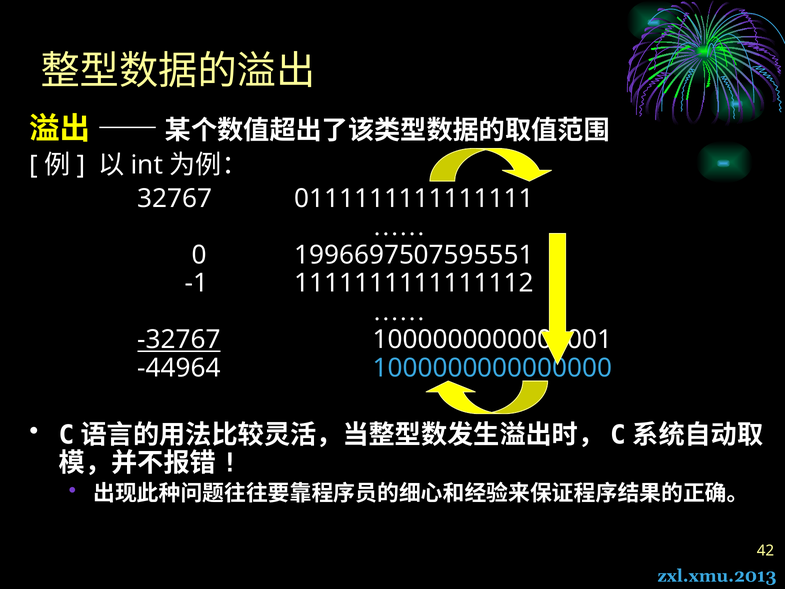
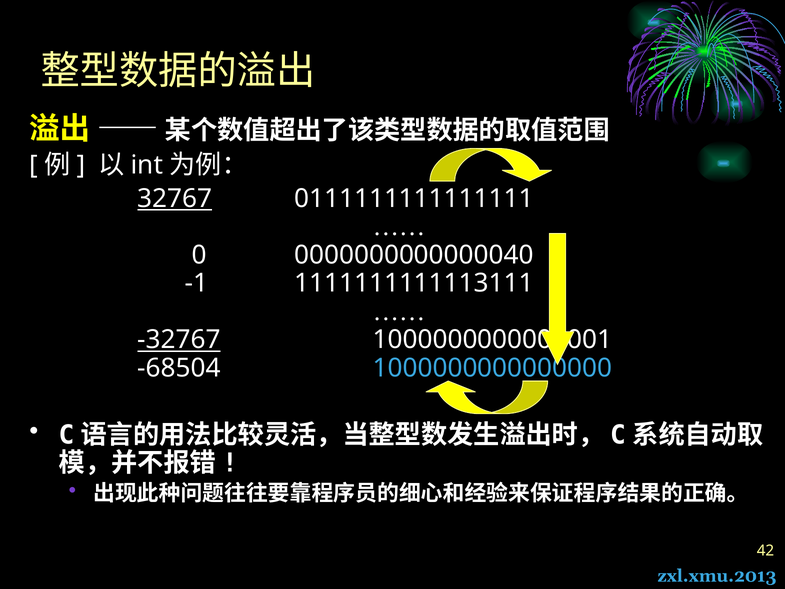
32767 underline: none -> present (175, 198)
1996697507595551: 1996697507595551 -> 0000000000000040 (414, 255)
1111111111111112: 1111111111111112 -> 1111111111113111 (414, 283)
-44964: -44964 -> -68504 (179, 368)
